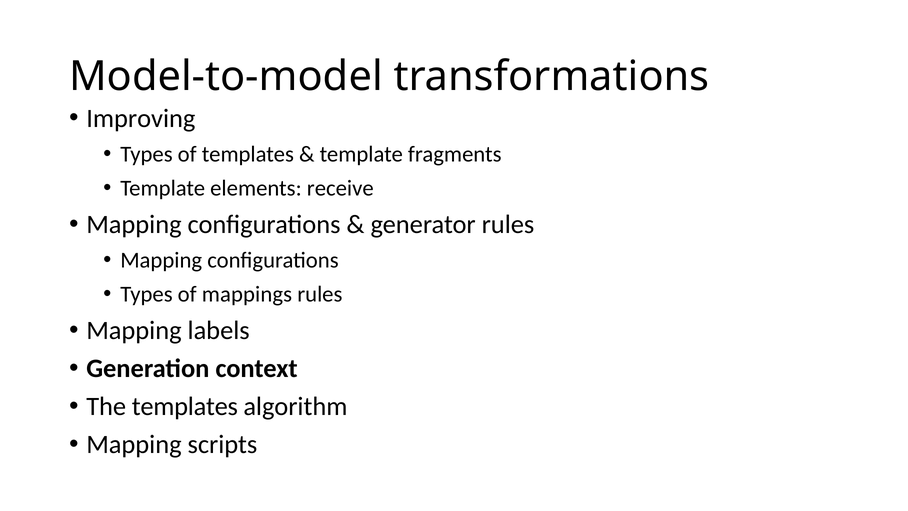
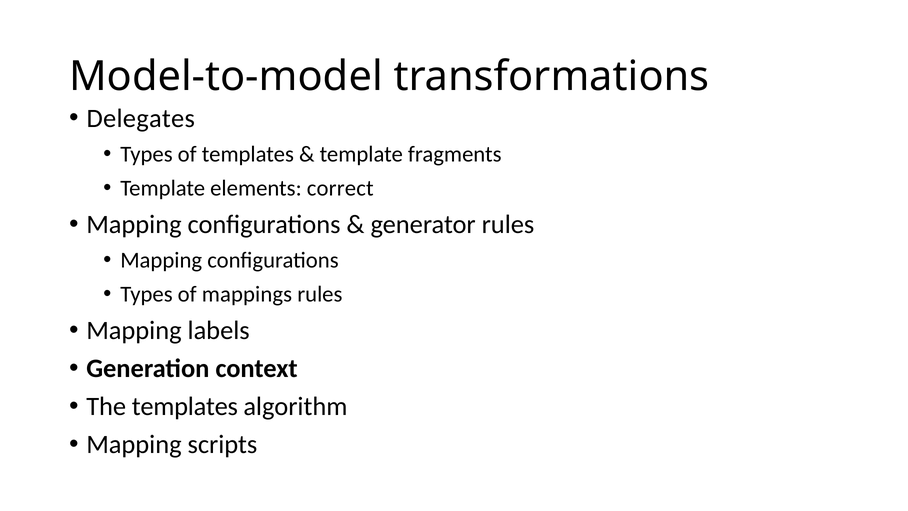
Improving: Improving -> Delegates (141, 118)
receive: receive -> correct (340, 188)
